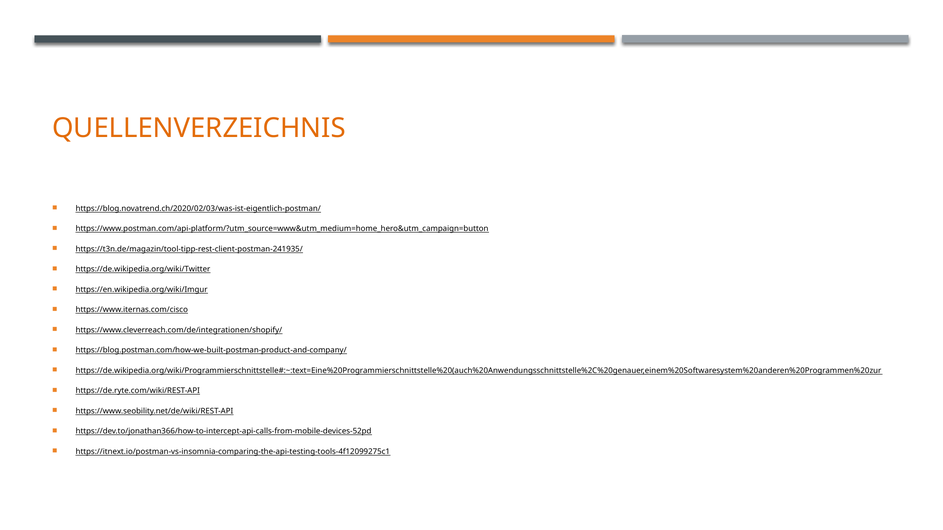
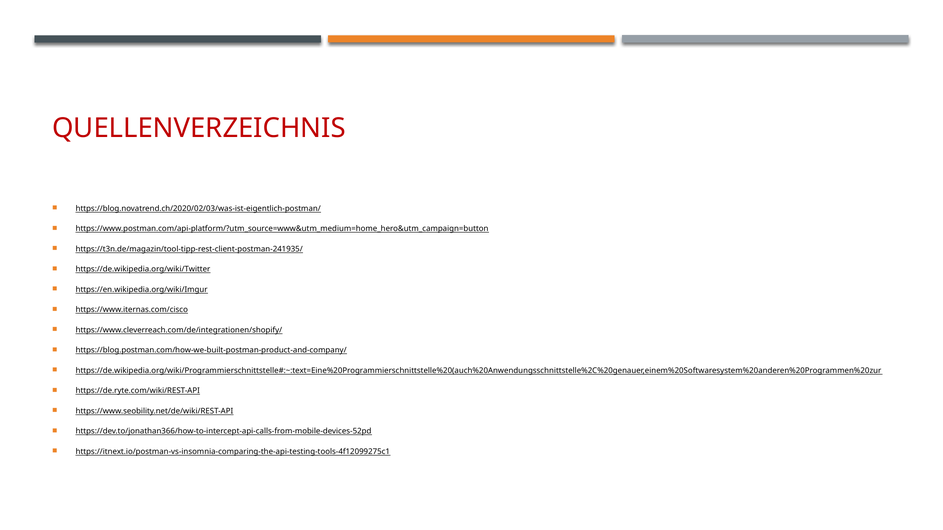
QUELLENVERZEICHNIS colour: orange -> red (199, 128)
